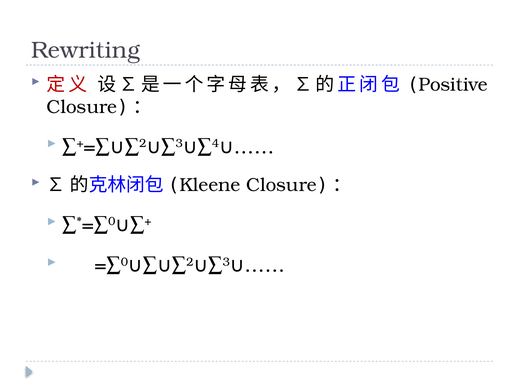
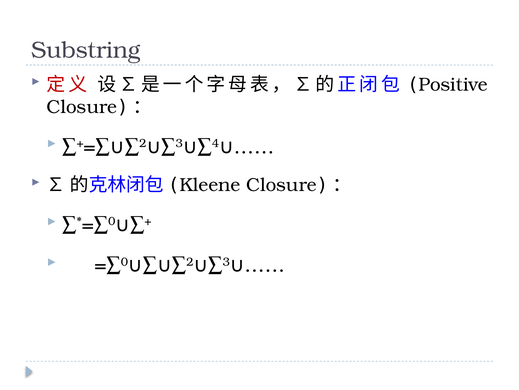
Rewriting: Rewriting -> Substring (86, 50)
